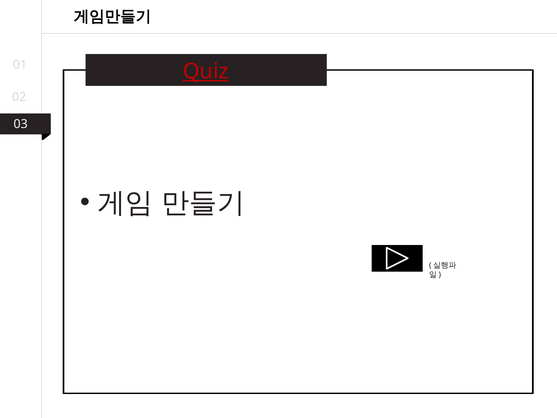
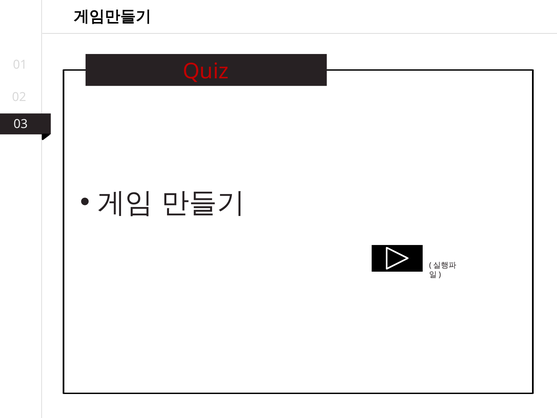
Quiz underline: present -> none (206, 71)
